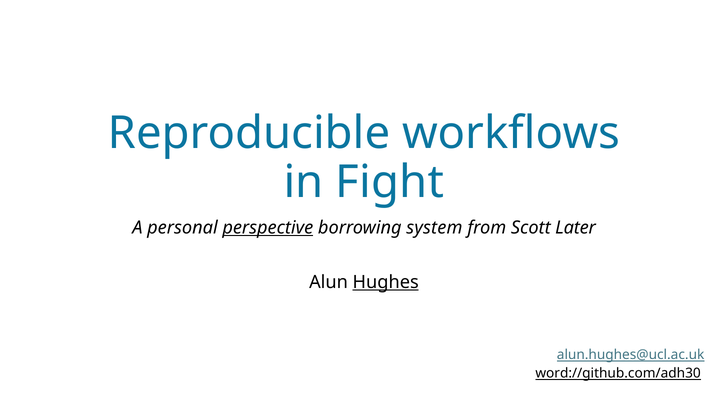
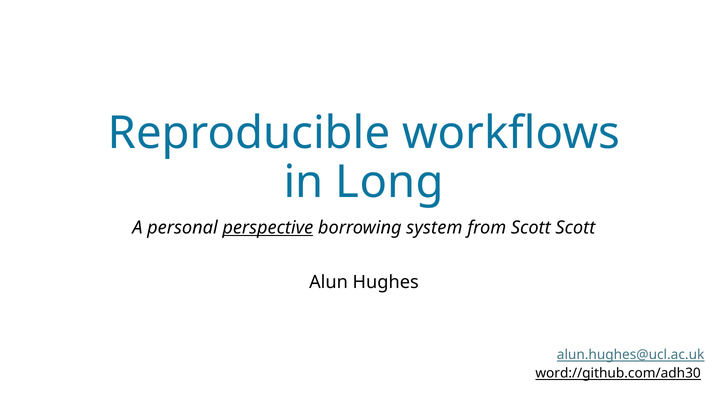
Fight: Fight -> Long (390, 182)
Scott Later: Later -> Scott (575, 228)
Hughes underline: present -> none (386, 282)
